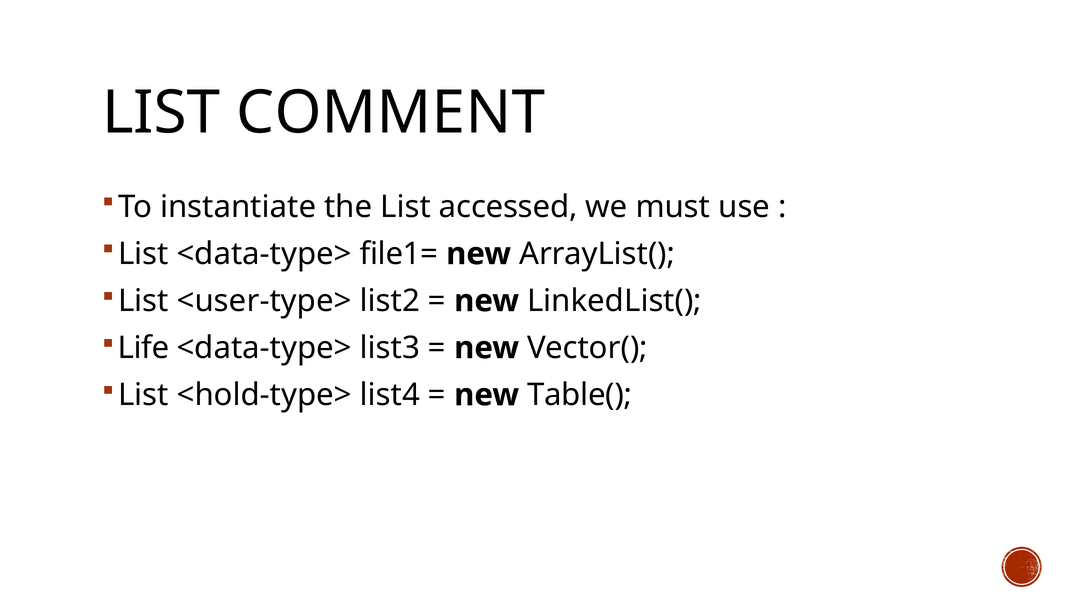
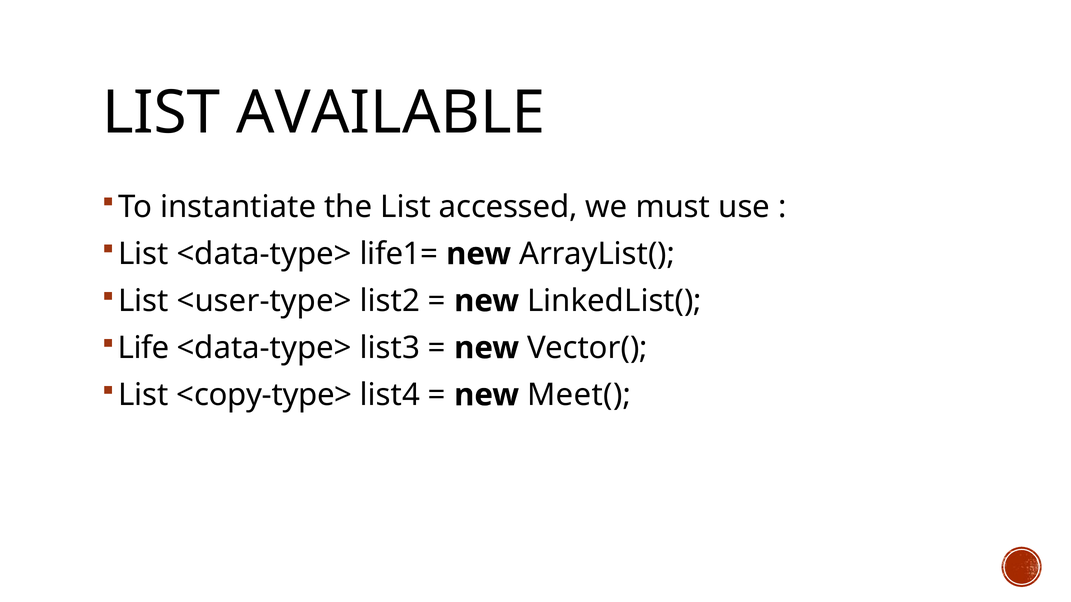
COMMENT: COMMENT -> AVAILABLE (391, 113)
file1=: file1= -> life1= (399, 254)
<hold-type>: <hold-type> -> <copy-type> (264, 395)
Table(: Table( -> Meet( (579, 395)
